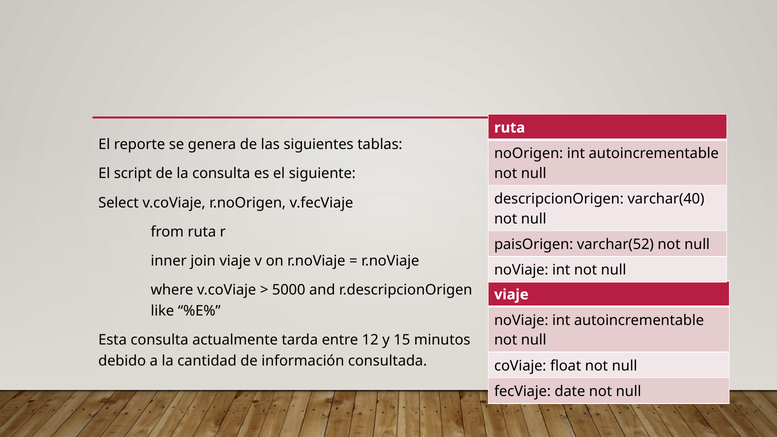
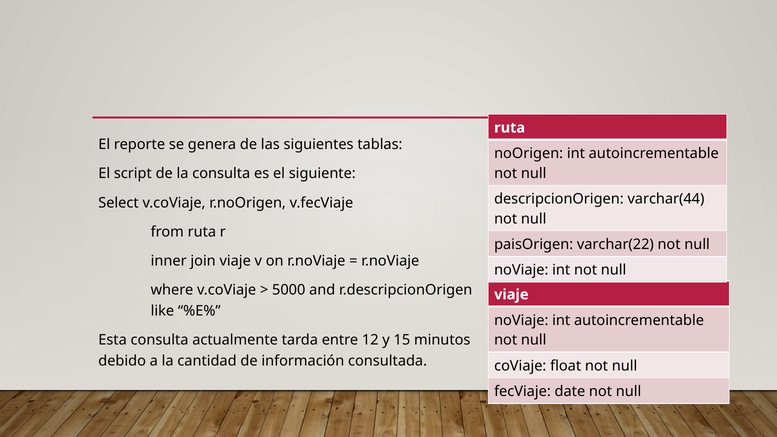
varchar(40: varchar(40 -> varchar(44 (666, 199)
varchar(52: varchar(52 -> varchar(22 (615, 244)
